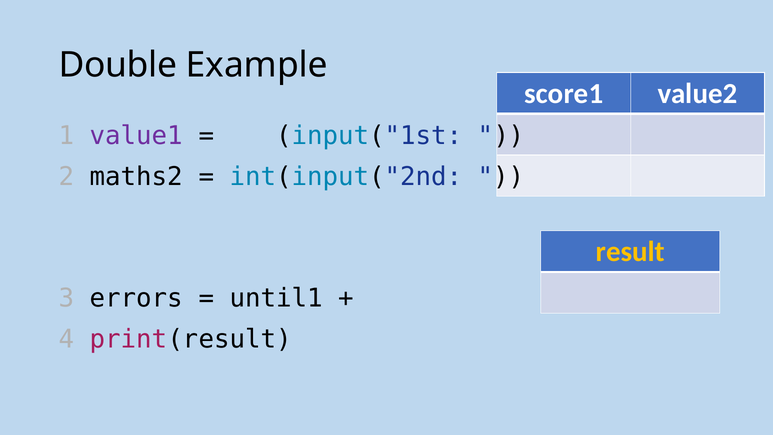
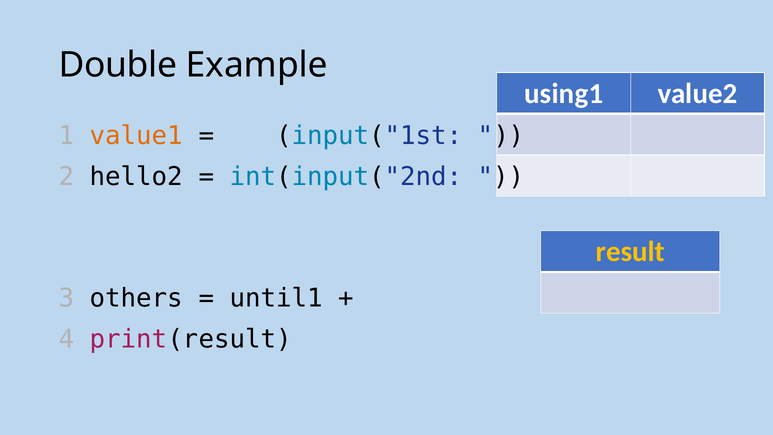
score1: score1 -> using1 (564, 93)
value1 colour: purple -> orange (136, 136)
maths2: maths2 -> hello2 (136, 177)
errors: errors -> others (136, 298)
